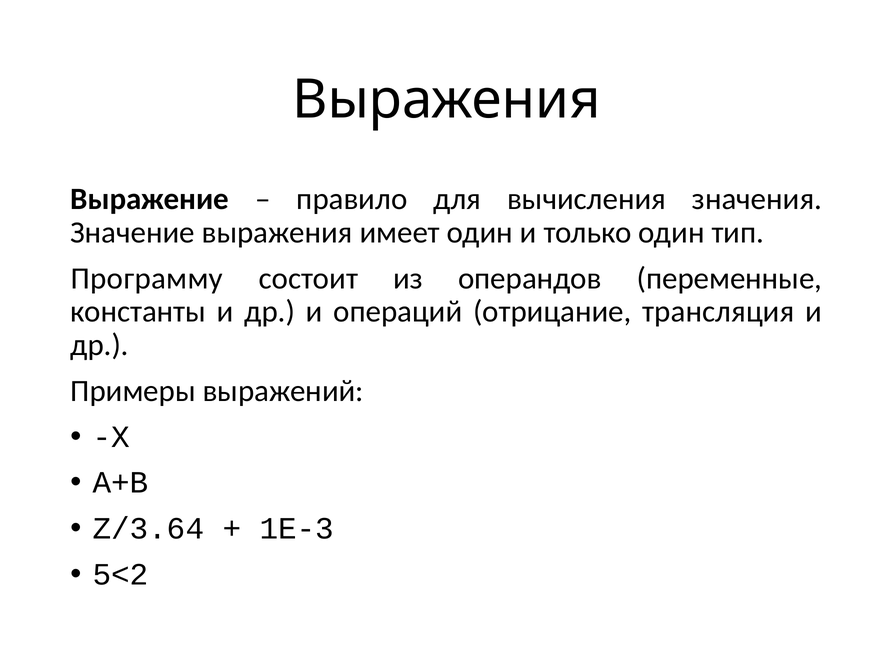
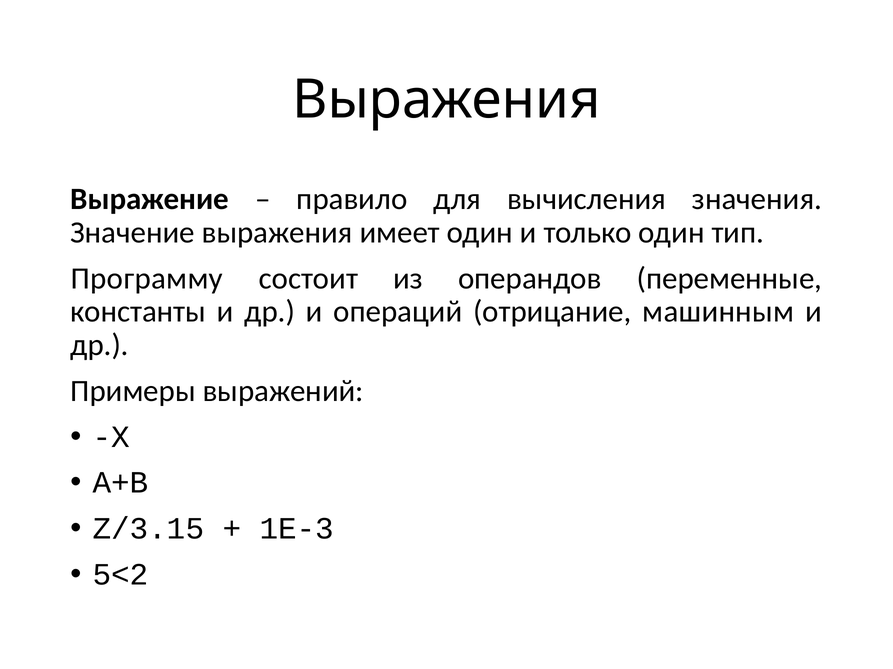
трансляция: трансляция -> машинным (718, 312)
Z/3.64: Z/3.64 -> Z/3.15 (148, 529)
